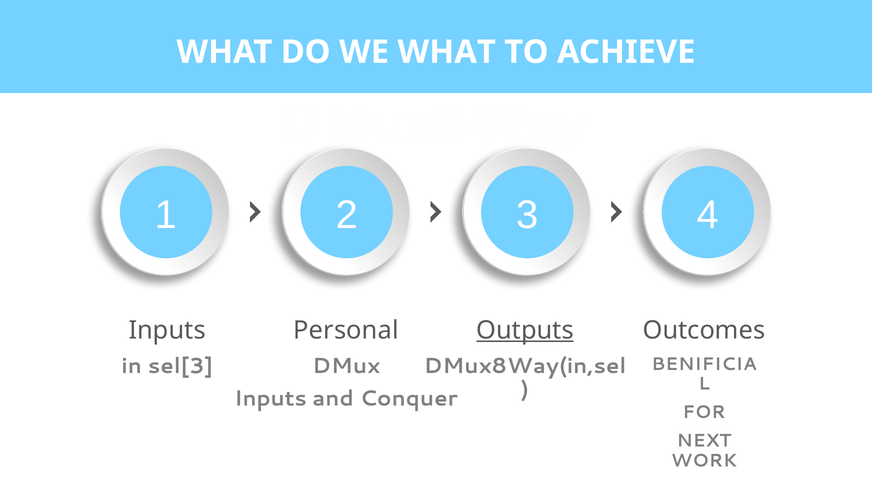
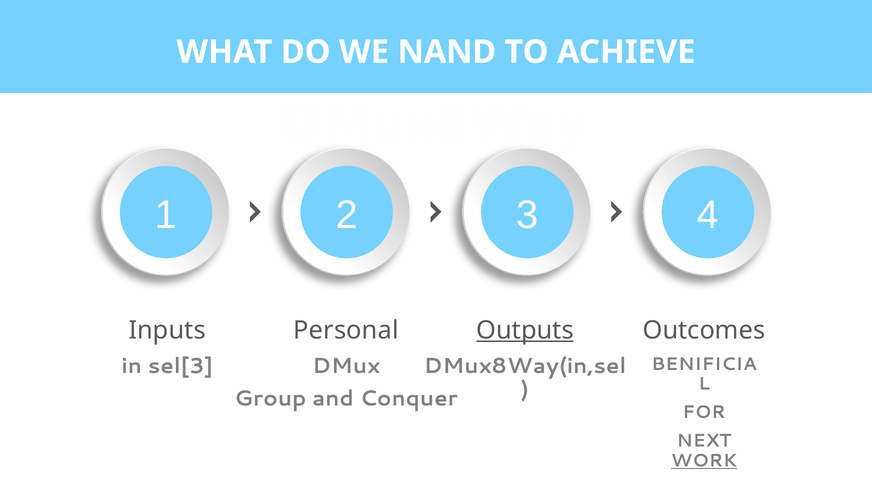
WE WHAT: WHAT -> NAND (447, 52)
Inputs: Inputs -> Group (270, 399)
WORK underline: none -> present (704, 461)
